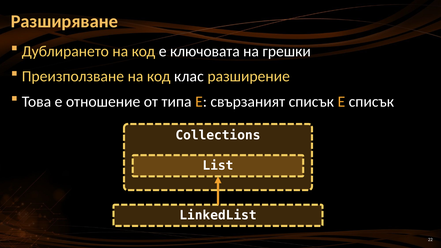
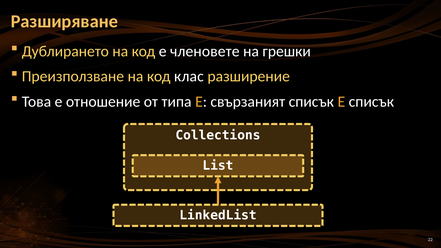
ключовата: ключовата -> членовете (205, 51)
